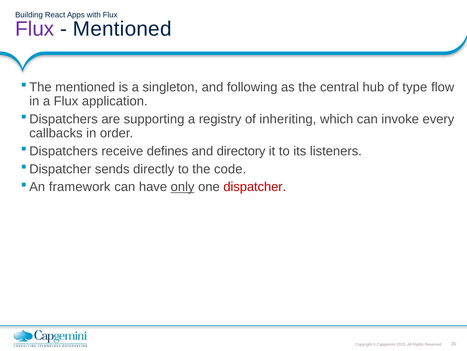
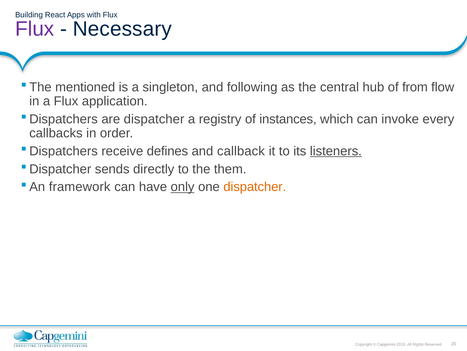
Mentioned: Mentioned -> Necessary (122, 29)
type: type -> from (415, 87)
are supporting: supporting -> dispatcher (154, 119)
inheriting: inheriting -> instances (288, 119)
directory: directory -> callback (241, 151)
listeners underline: none -> present (336, 151)
code: code -> them (230, 169)
dispatcher colour: red -> orange (255, 187)
